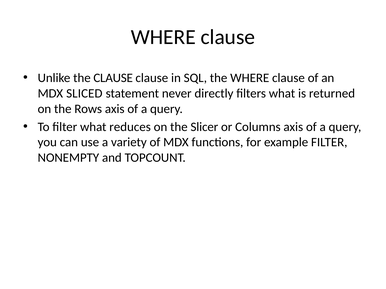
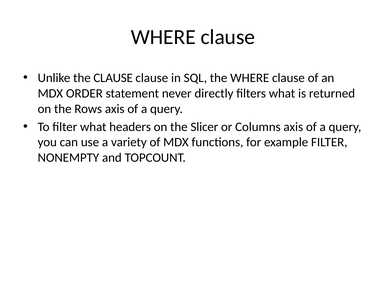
SLICED: SLICED -> ORDER (84, 94)
reduces: reduces -> headers (130, 127)
